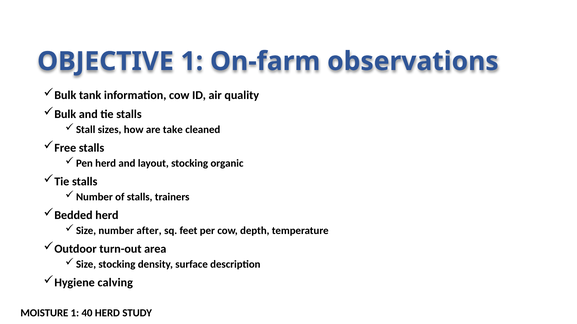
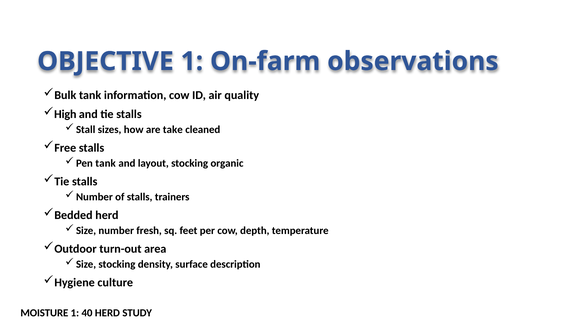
Bulk: Bulk -> High (65, 115)
herd: herd -> tank (106, 164)
after: after -> fresh (149, 231)
calving: calving -> culture (115, 283)
